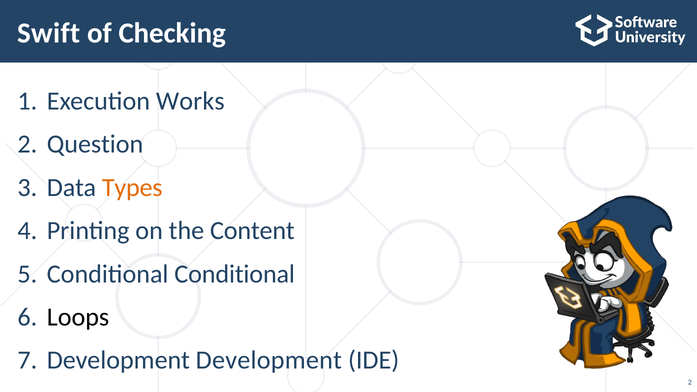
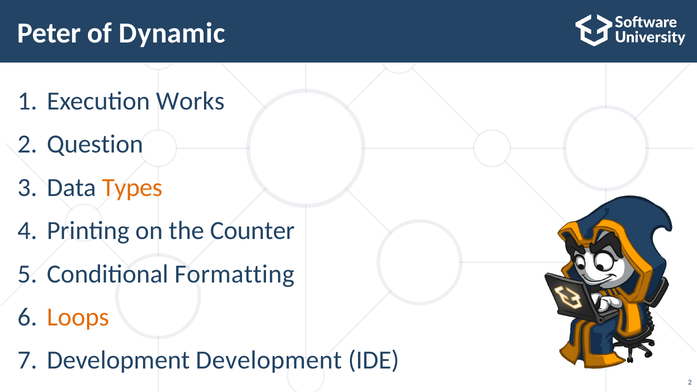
Swift: Swift -> Peter (49, 33)
Checking: Checking -> Dynamic (172, 33)
Content: Content -> Counter (252, 231)
Conditional Conditional: Conditional -> Formatting (234, 274)
Loops colour: black -> orange (78, 317)
